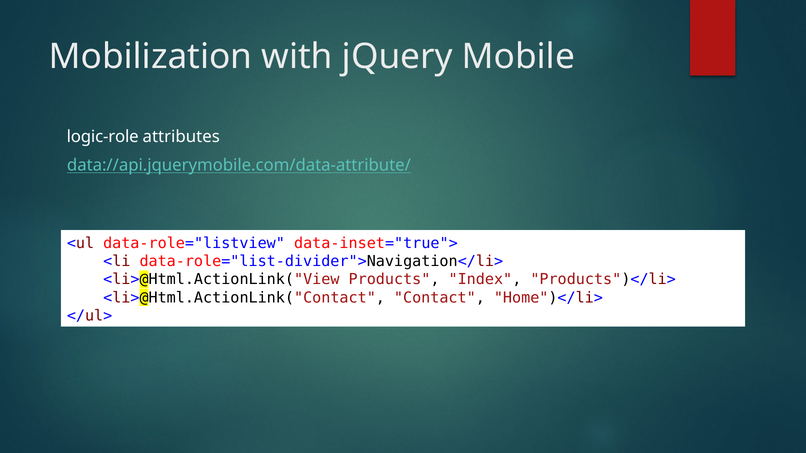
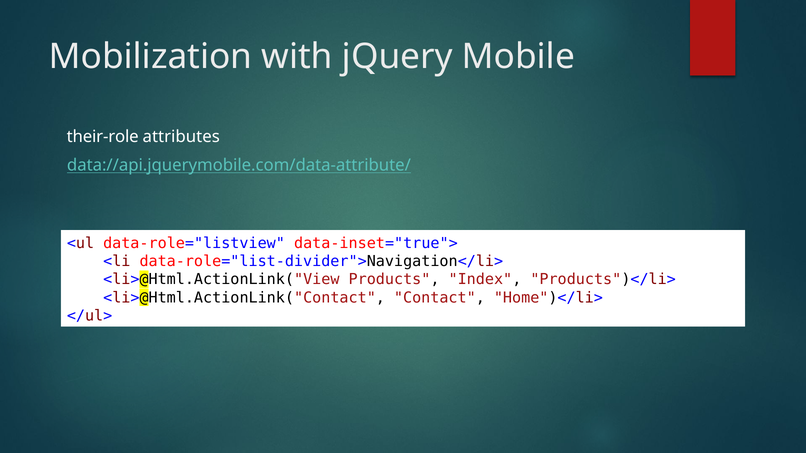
logic-role: logic-role -> their-role (103, 137)
